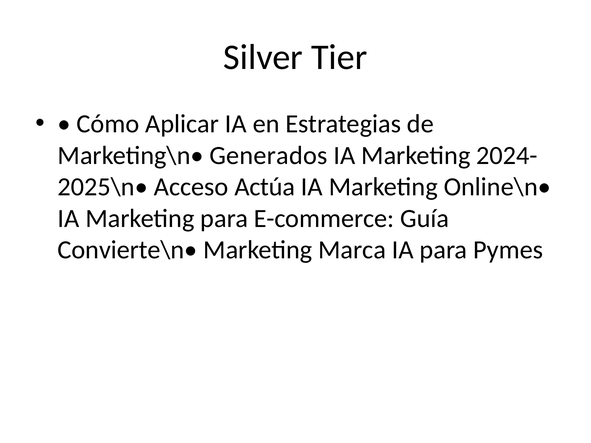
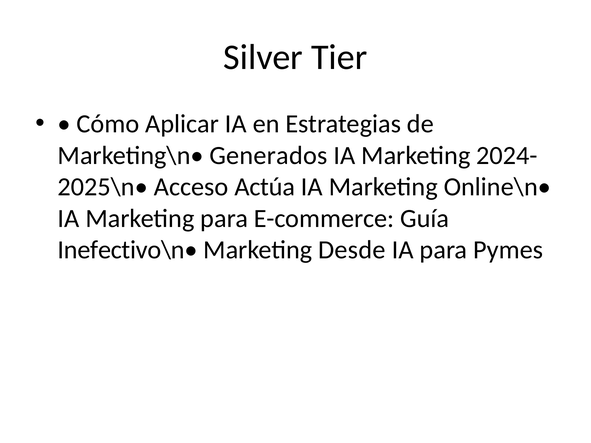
Convierte\n•: Convierte\n• -> Inefectivo\n• (128, 250)
Marca: Marca -> Desde (352, 250)
